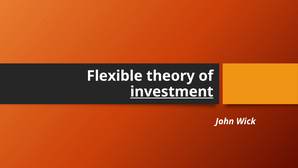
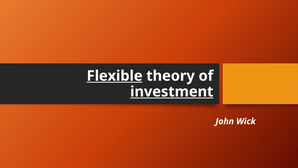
Flexible underline: none -> present (115, 76)
